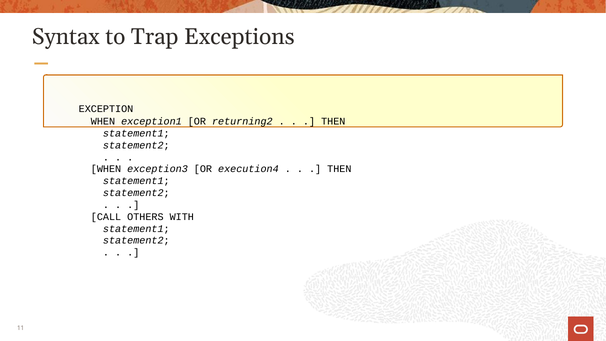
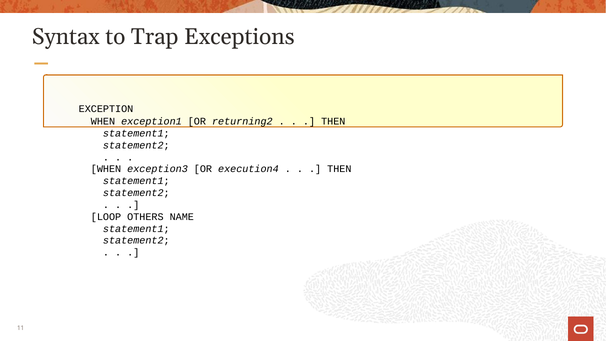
CALL: CALL -> LOOP (106, 217)
WITH: WITH -> NAME (182, 217)
